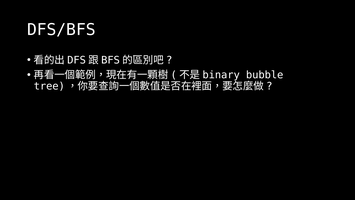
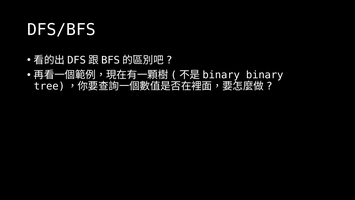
bubble: bubble -> binary (265, 75)
